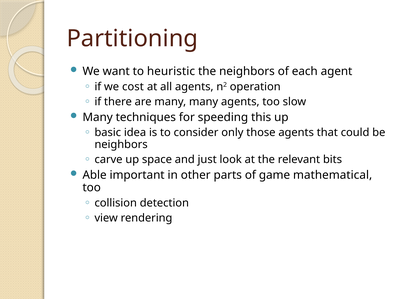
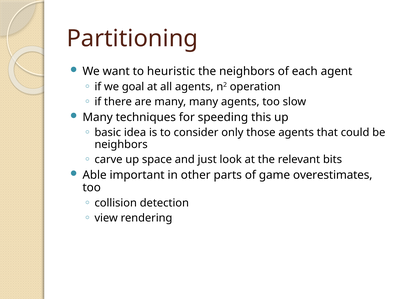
cost: cost -> goal (133, 87)
mathematical: mathematical -> overestimates (333, 175)
